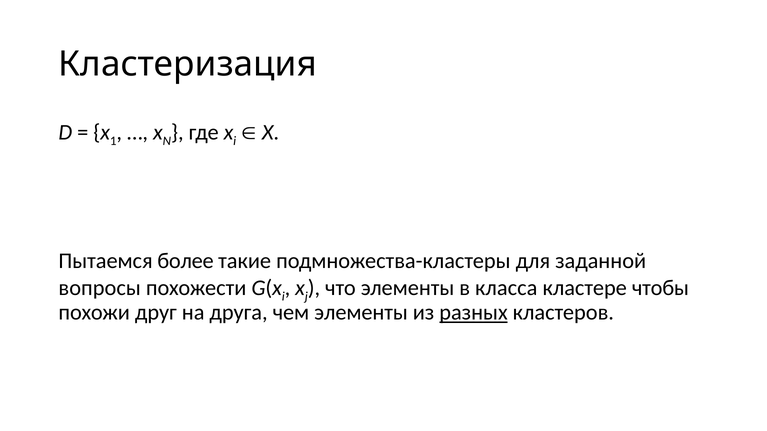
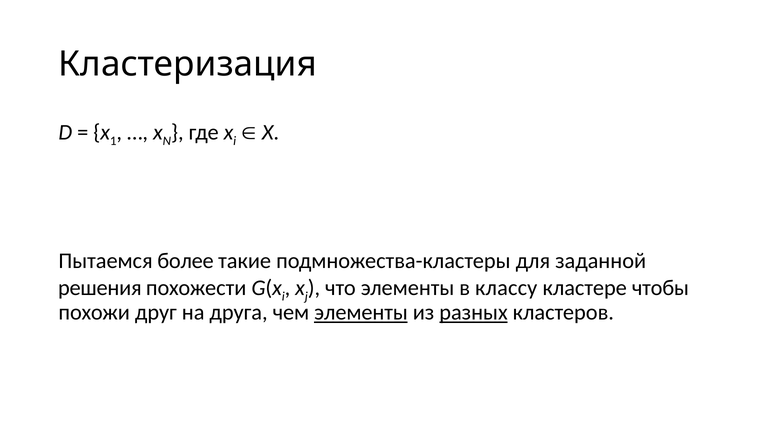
вопросы: вопросы -> решения (100, 288)
класса: класса -> классу (506, 288)
элементы underline: none -> present (361, 313)
